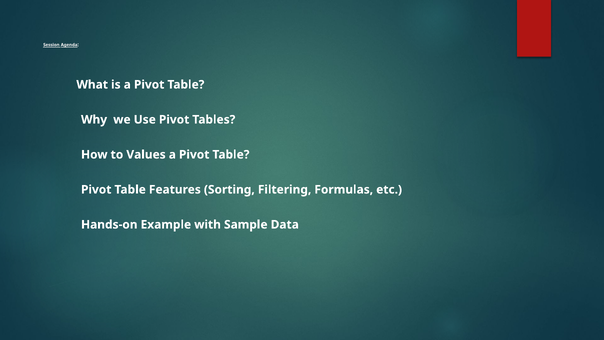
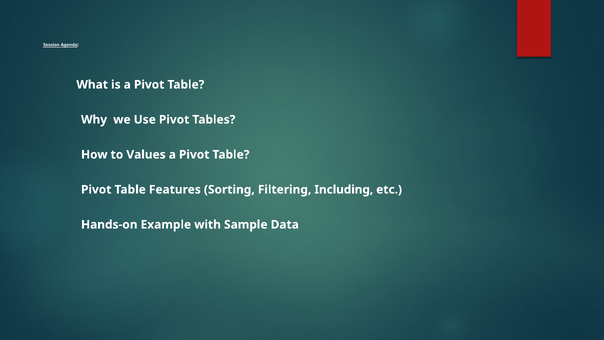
Formulas: Formulas -> Including (344, 189)
